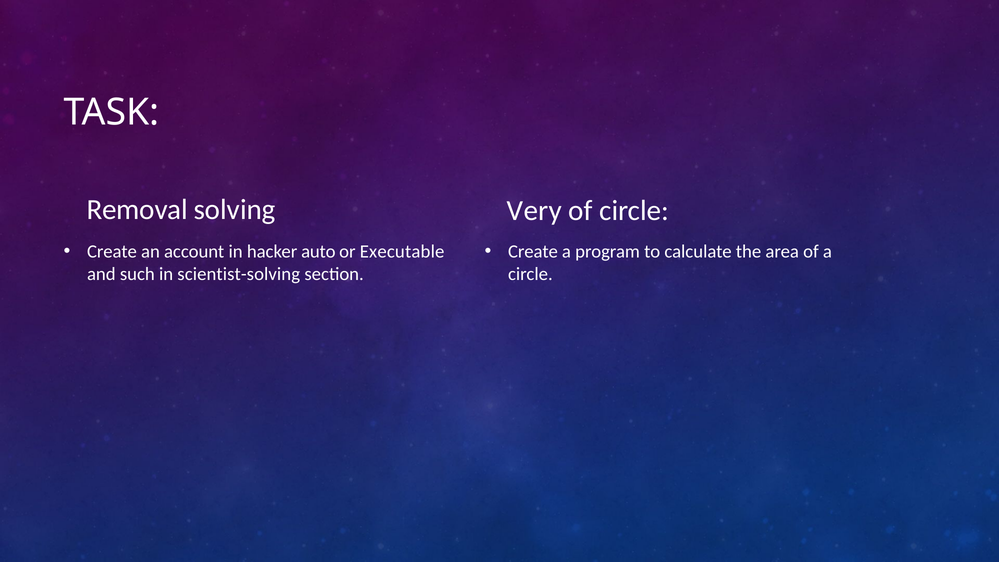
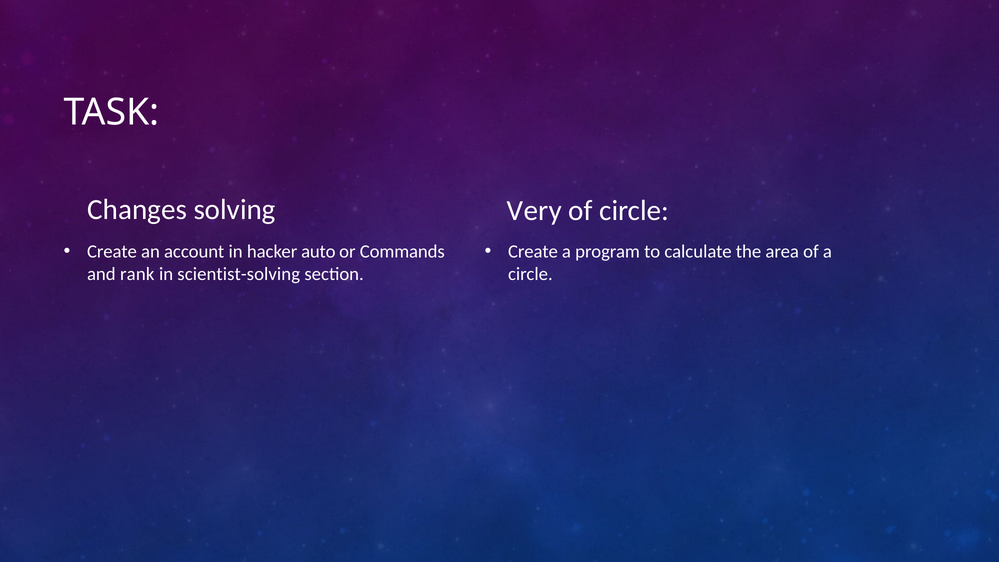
Removal: Removal -> Changes (137, 210)
Executable: Executable -> Commands (402, 251)
such: such -> rank (137, 274)
